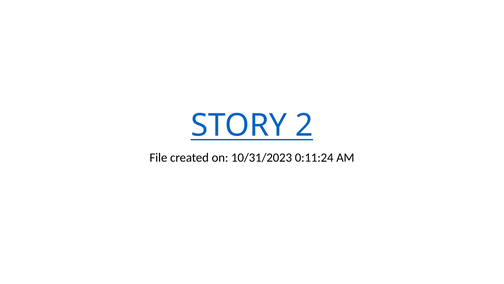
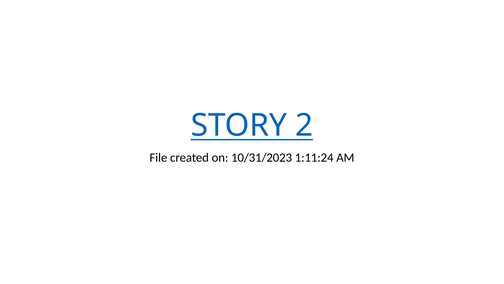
0:11:24: 0:11:24 -> 1:11:24 (314, 158)
